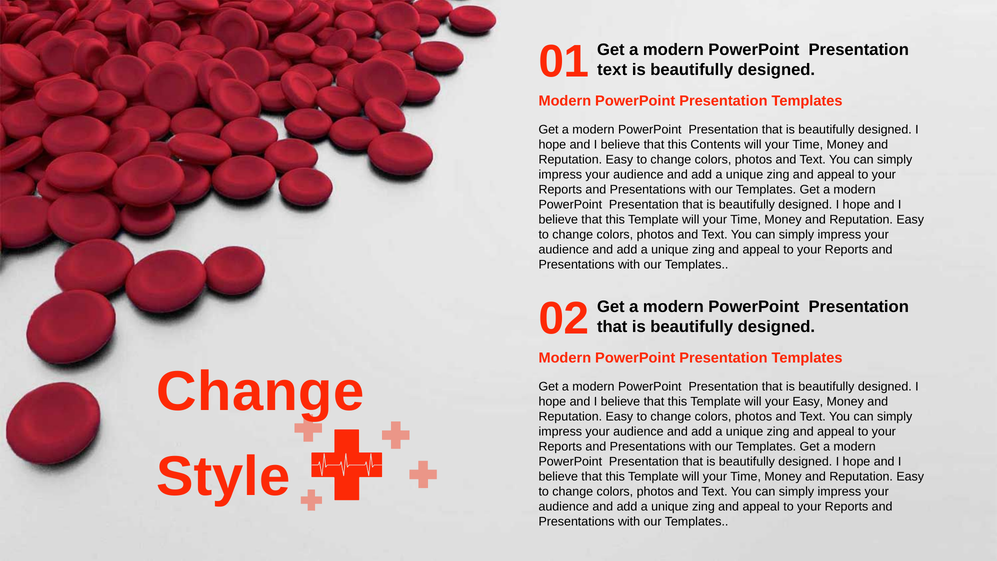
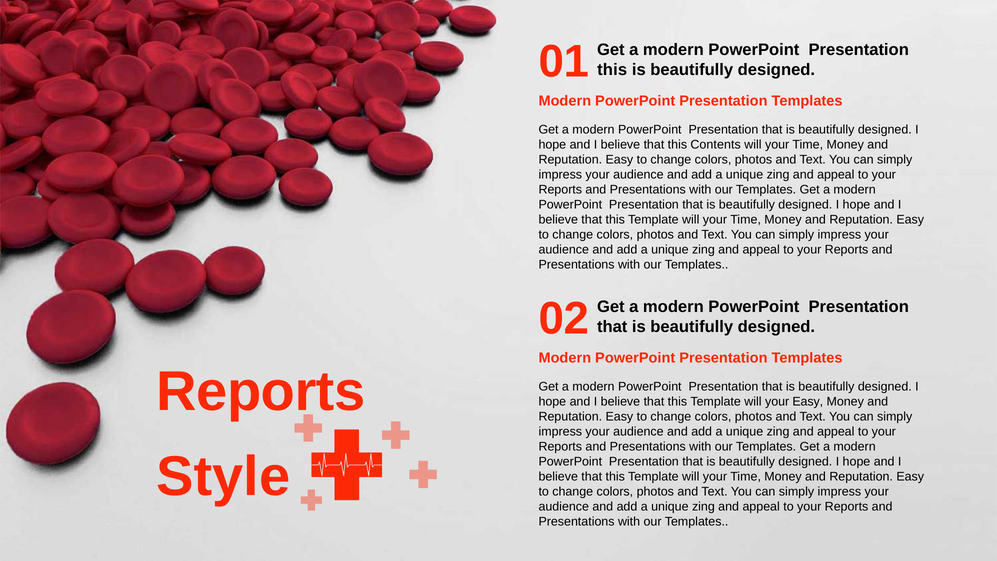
text: text -> this (612, 70)
Change: Change -> Reports (261, 391)
